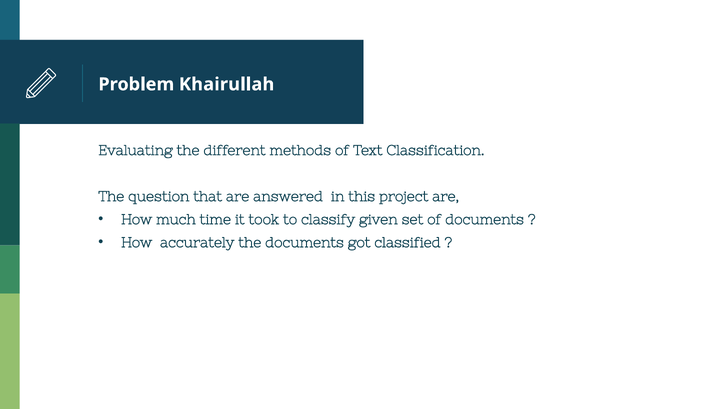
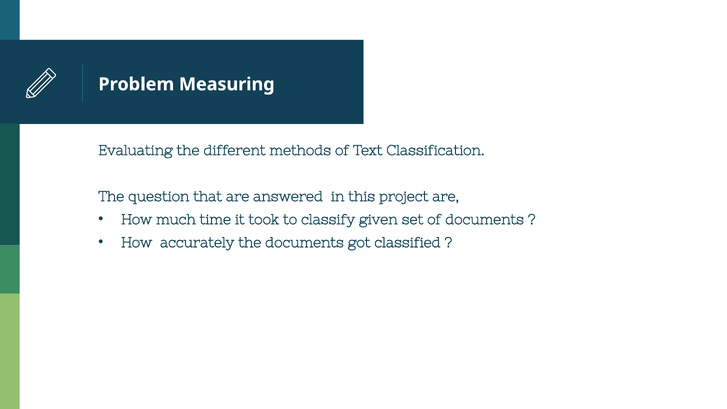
Khairullah: Khairullah -> Measuring (227, 84)
